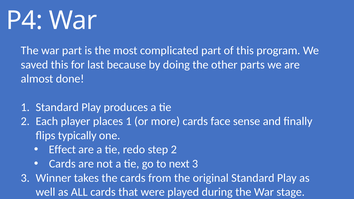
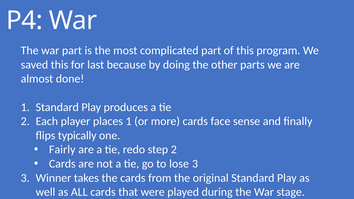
Effect: Effect -> Fairly (62, 150)
next: next -> lose (179, 164)
